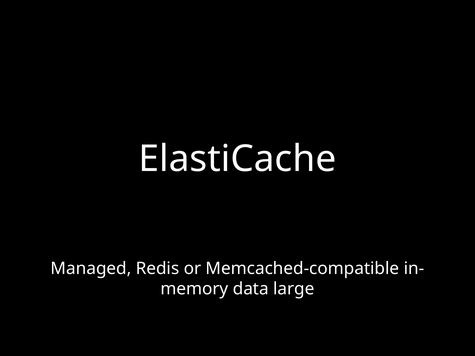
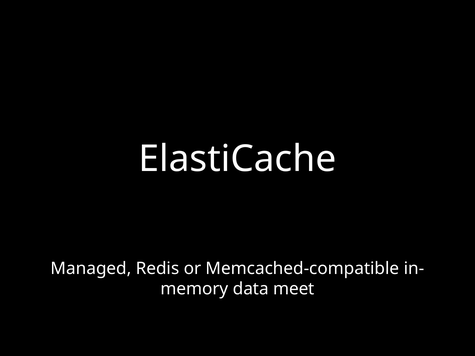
large: large -> meet (294, 289)
